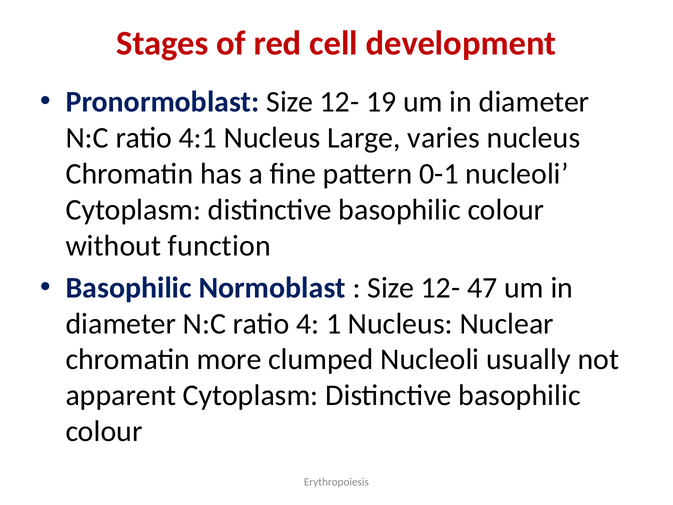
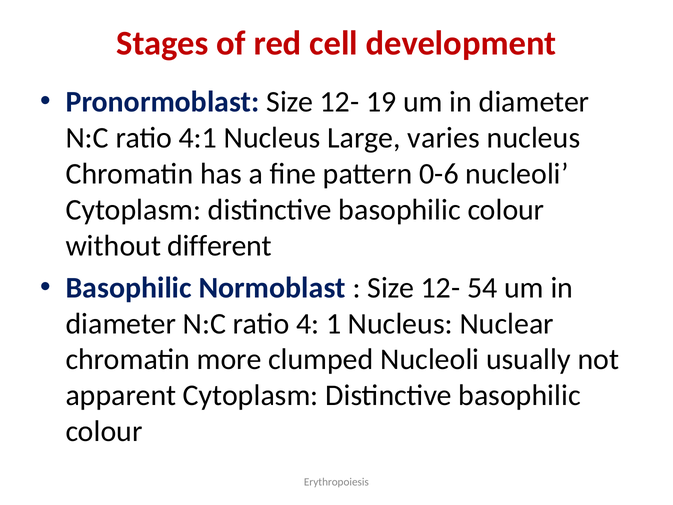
0-1: 0-1 -> 0-6 (439, 174)
function: function -> different (220, 246)
47: 47 -> 54 (482, 288)
